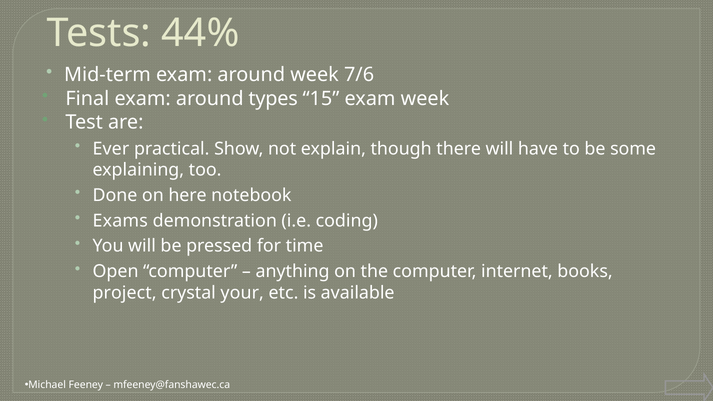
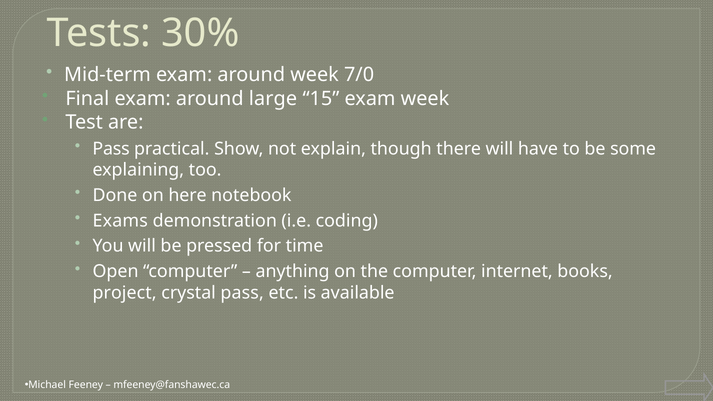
44%: 44% -> 30% (200, 33)
7/6: 7/6 -> 7/0 (359, 75)
types: types -> large (273, 99)
Ever: Ever -> Pass (111, 149)
crystal your: your -> pass (242, 293)
